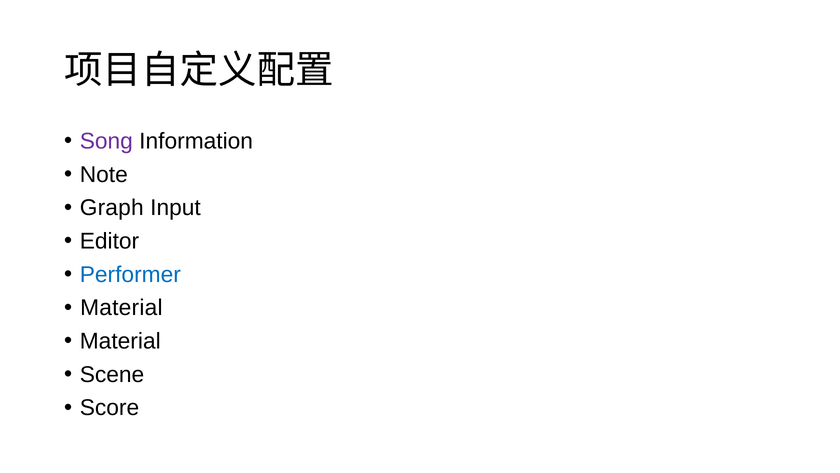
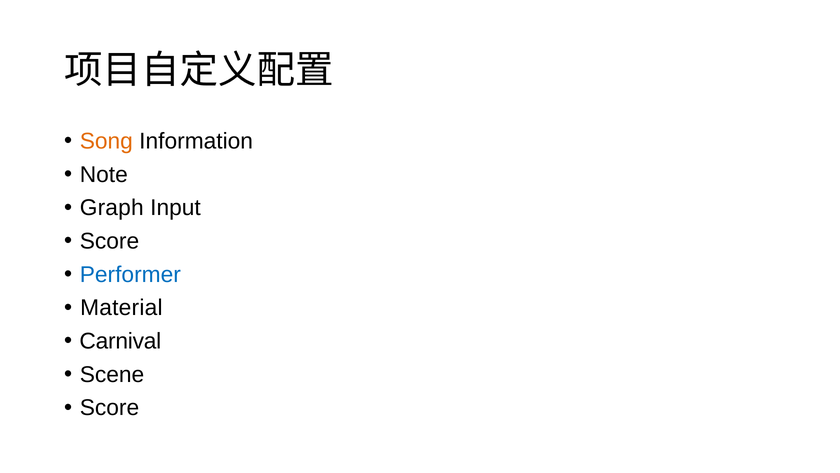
Song colour: purple -> orange (106, 141)
Editor: Editor -> Score (109, 241)
Material: Material -> Carnival (120, 341)
